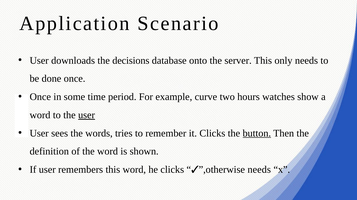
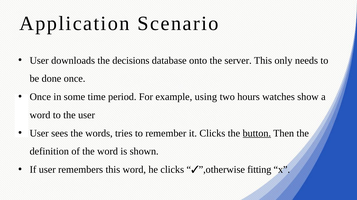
curve: curve -> using (206, 97)
user underline: present -> none (87, 115)
needs: needs -> fitting (259, 169)
